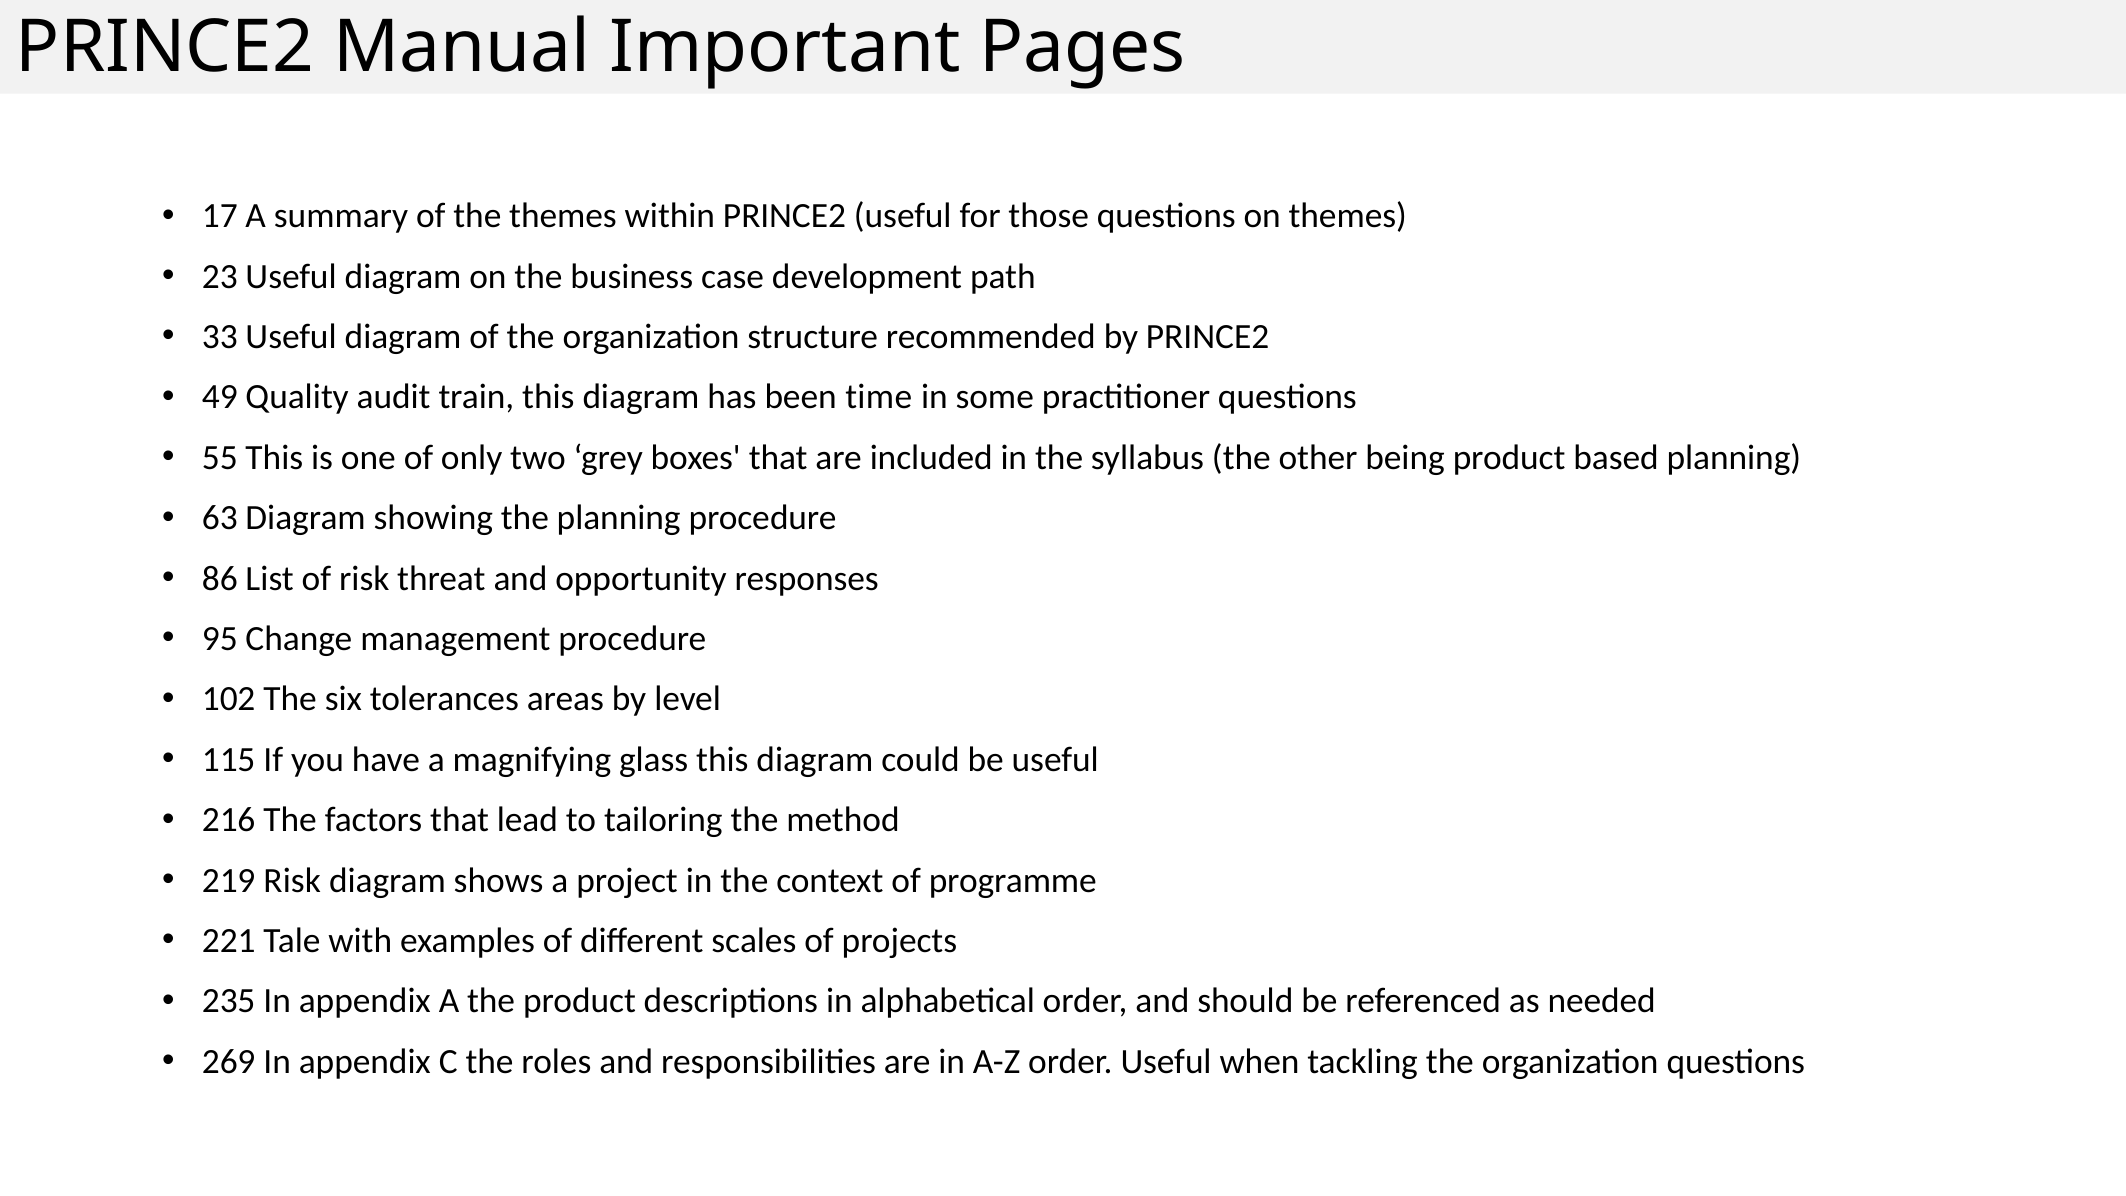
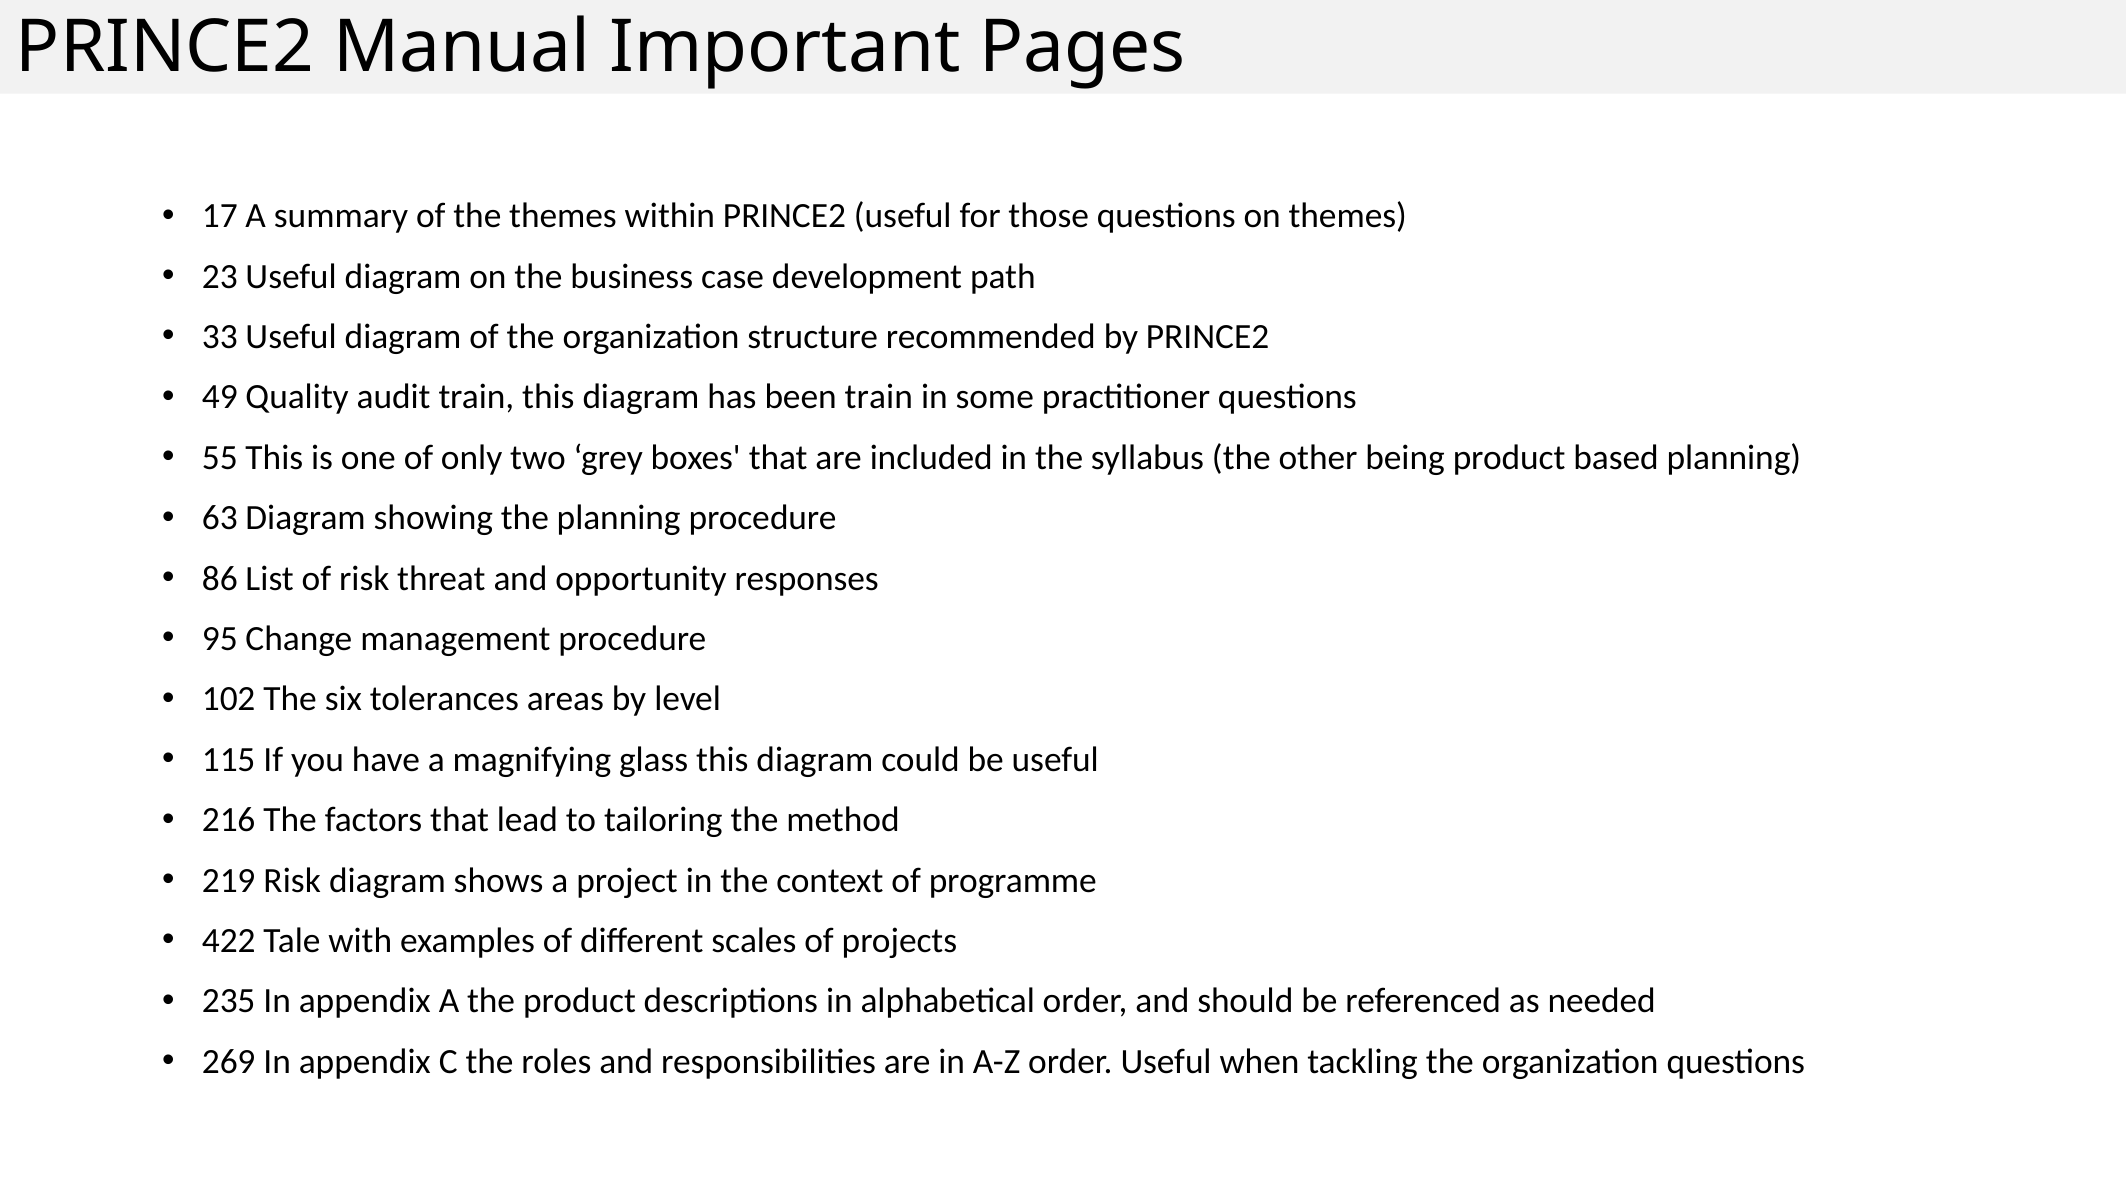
been time: time -> train (879, 397)
221: 221 -> 422 (229, 941)
